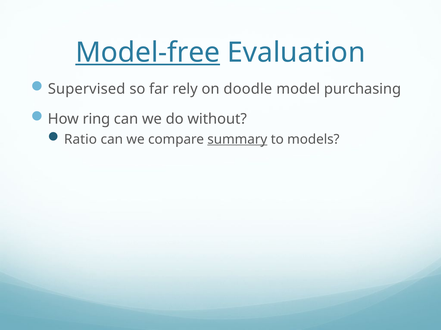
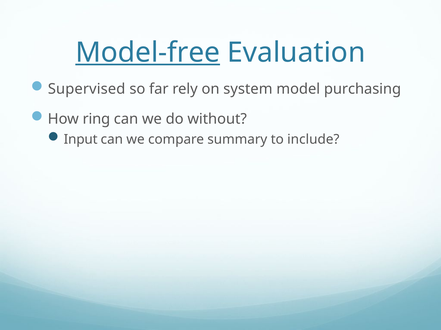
doodle: doodle -> system (248, 89)
Ratio: Ratio -> Input (81, 140)
summary underline: present -> none (237, 140)
models: models -> include (313, 140)
